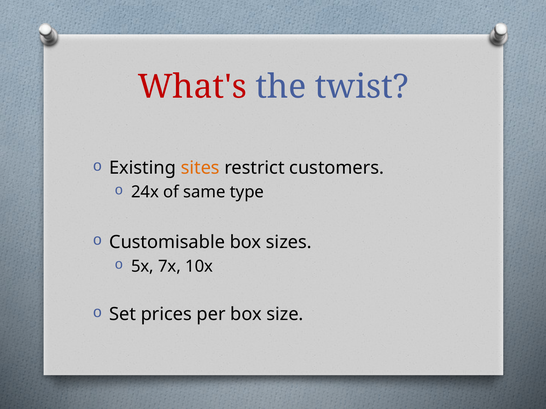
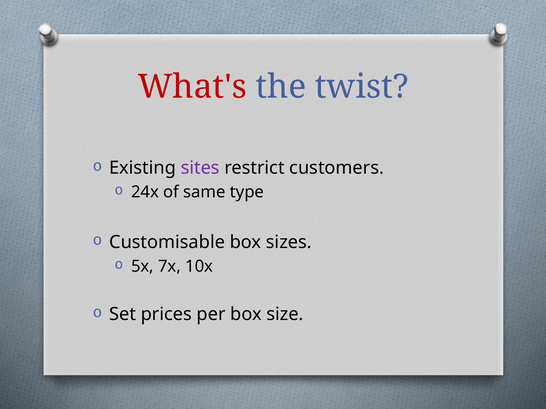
sites colour: orange -> purple (200, 168)
